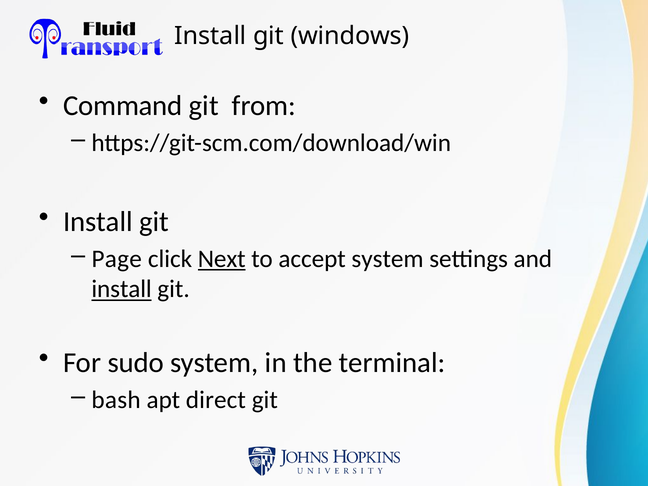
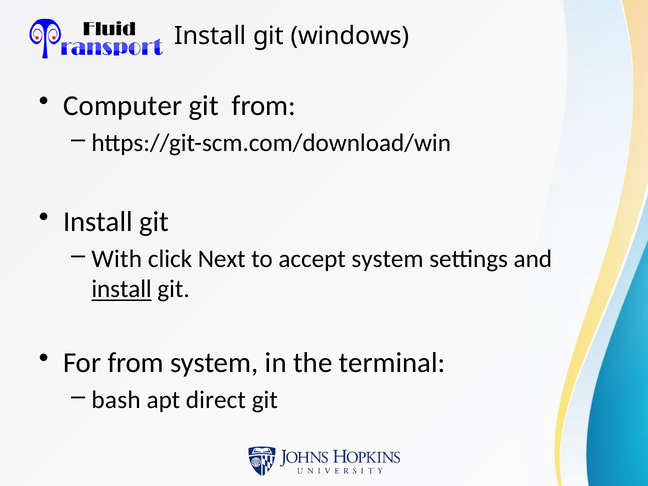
Command: Command -> Computer (123, 106)
Page: Page -> With (117, 259)
Next underline: present -> none (222, 259)
For sudo: sudo -> from (136, 363)
